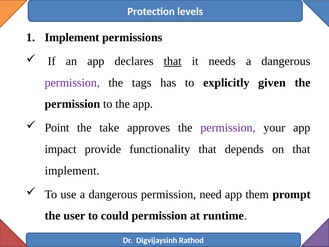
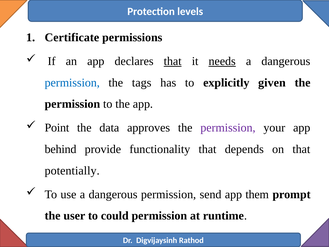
Implement: Implement -> Certificate (72, 37)
needs underline: none -> present (222, 61)
permission colour: purple -> blue (72, 83)
take: take -> data (109, 128)
impact: impact -> behind (61, 149)
implement: implement -> potentially (72, 170)
need: need -> send (211, 194)
